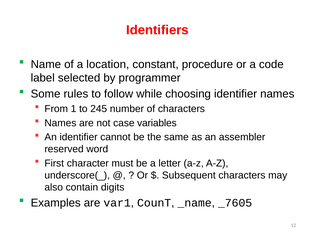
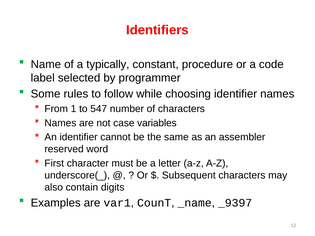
location: location -> typically (108, 64)
245: 245 -> 547 (99, 109)
_7605: _7605 -> _9397 (235, 203)
